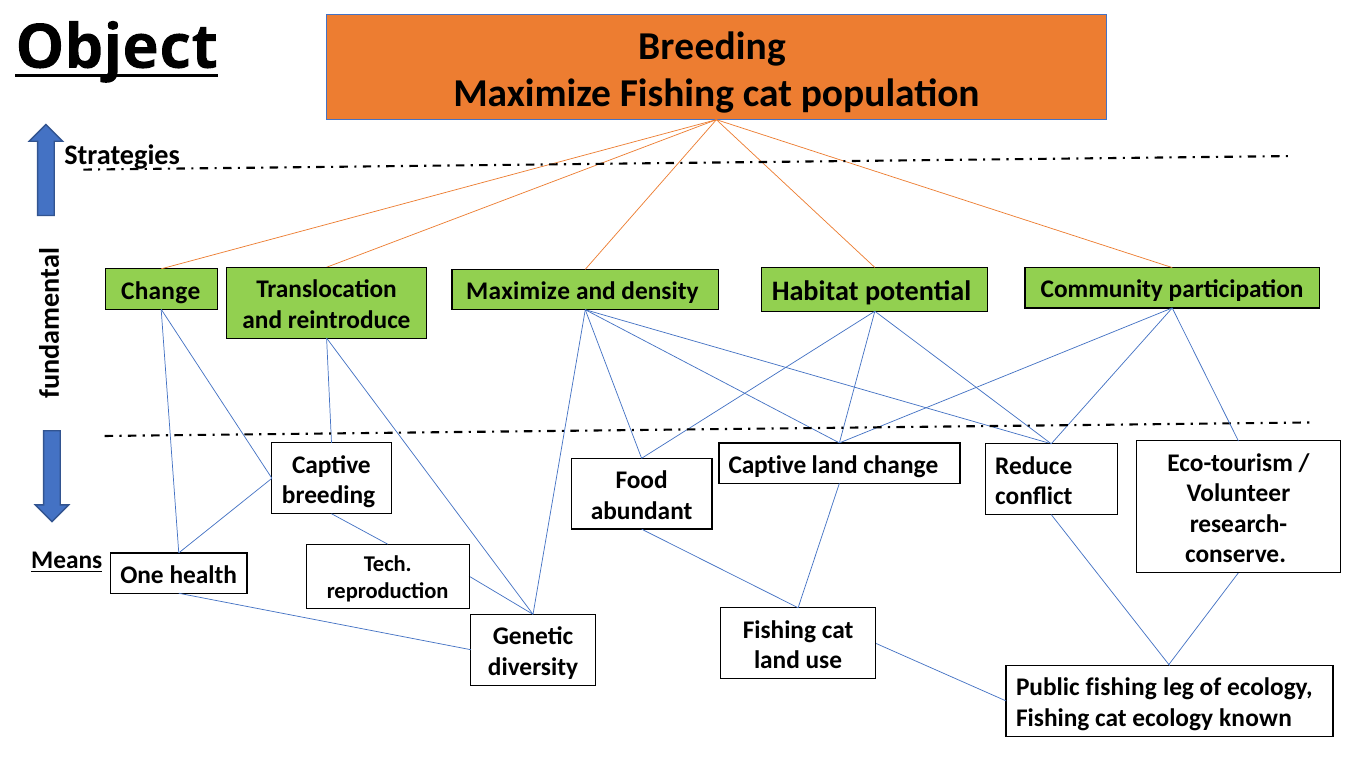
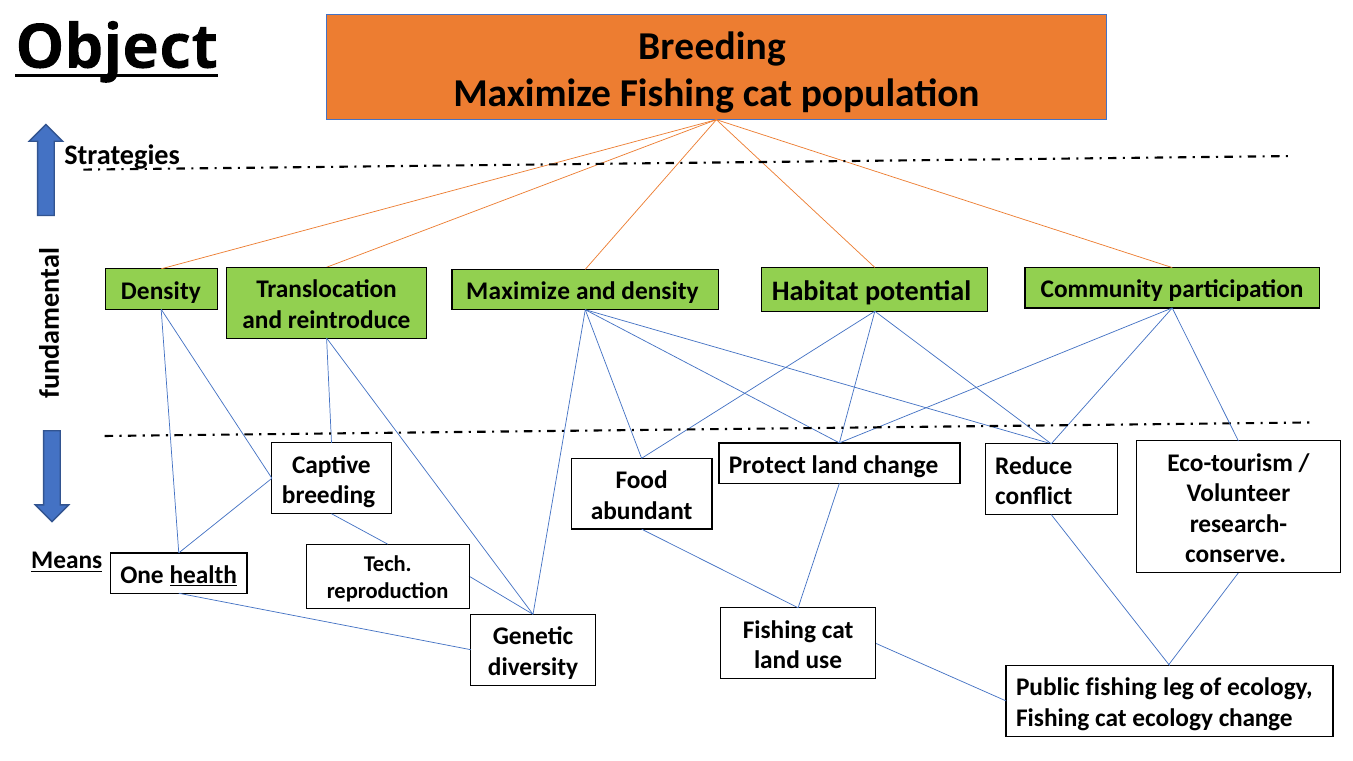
Change: Change -> Density (161, 291)
Captive: Captive -> Protect (767, 465)
health underline: none -> present (203, 575)
ecology known: known -> change (1256, 718)
